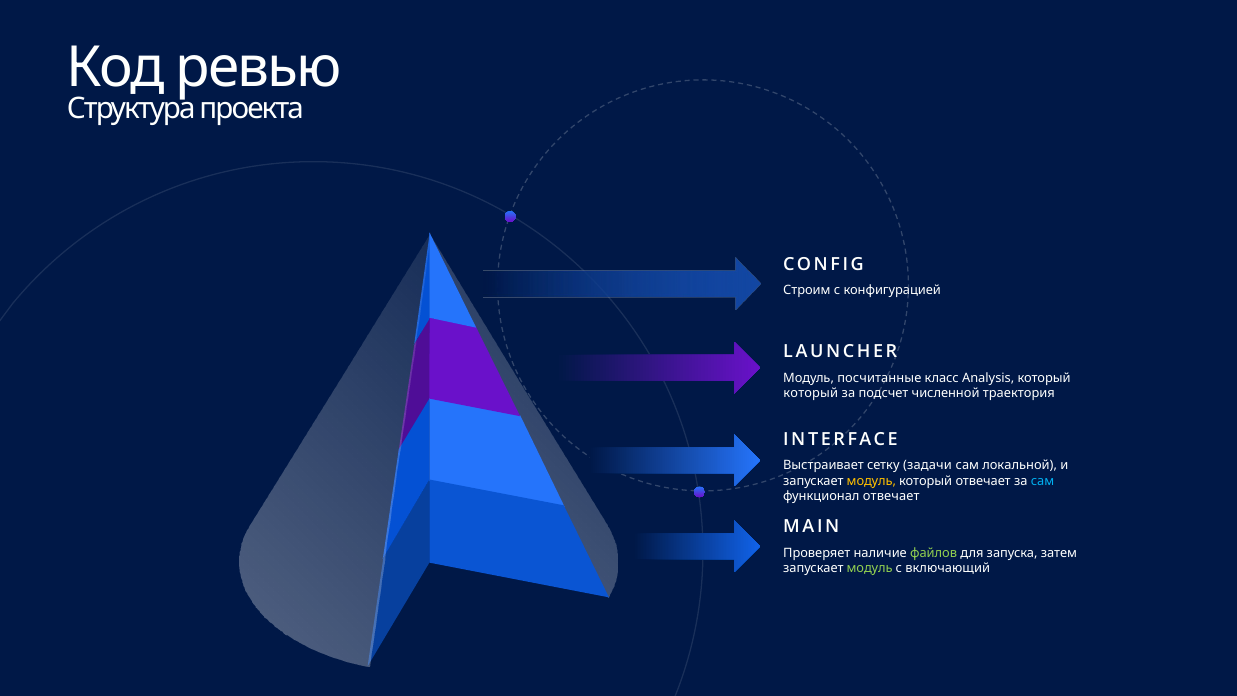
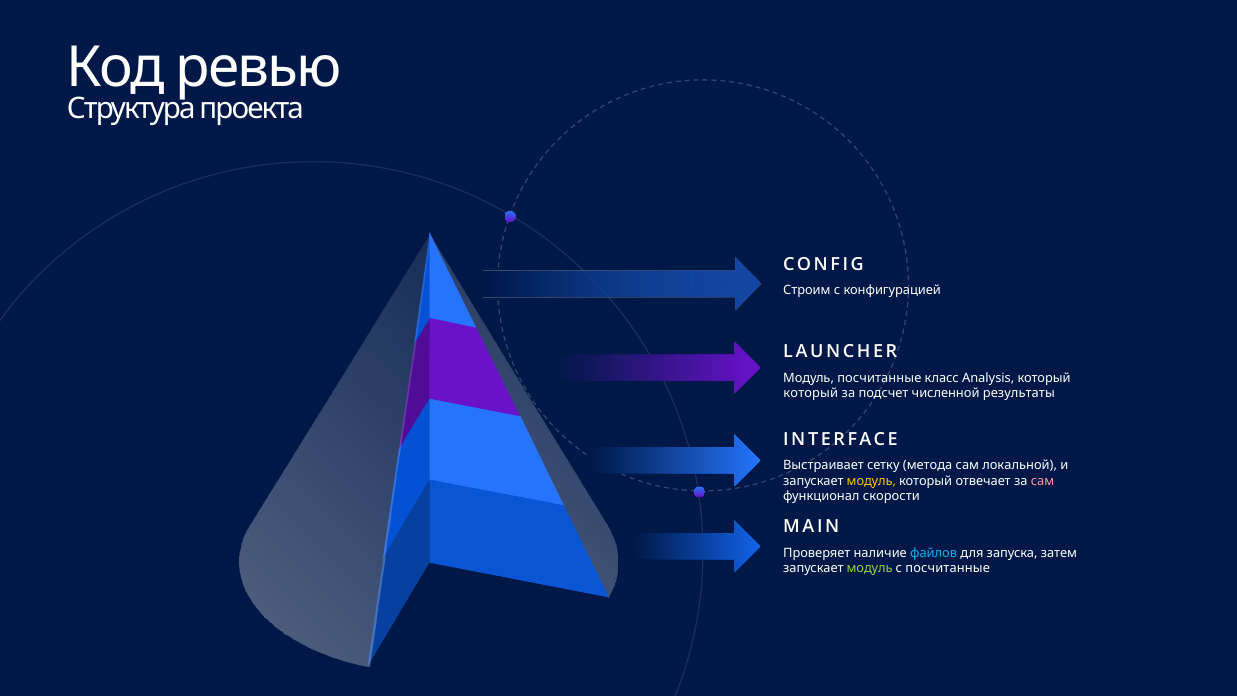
траектория: траектория -> результаты (1019, 393)
задачи: задачи -> метода (928, 465)
сам colour: light blue -> pink (1042, 481)
функционал отвечает: отвечает -> скорости (891, 496)
файлов colour: light green -> light blue (934, 553)
с включающий: включающий -> посчитанные (948, 568)
